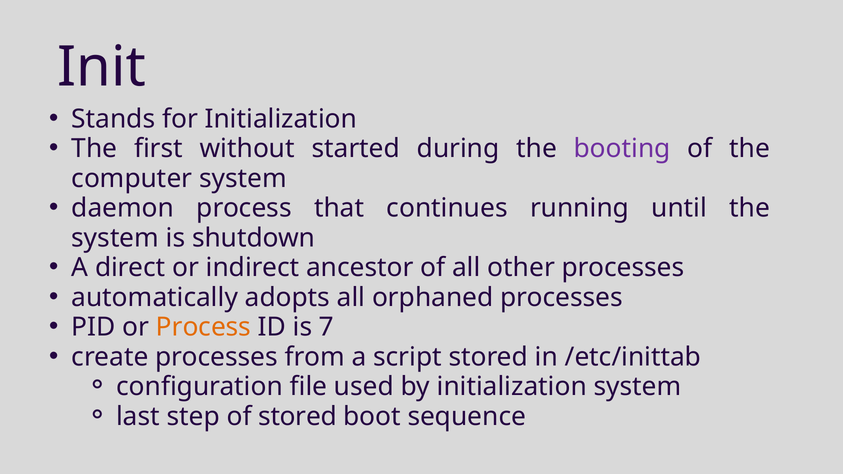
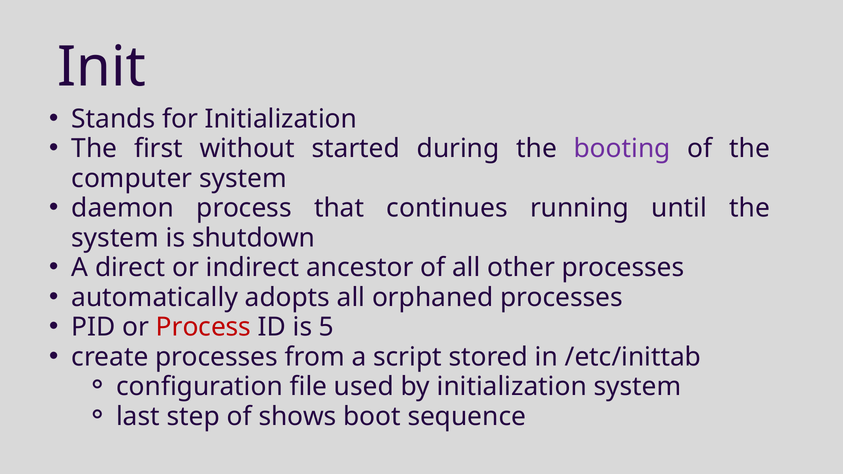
Process colour: orange -> red (203, 327)
7: 7 -> 5 (326, 327)
of stored: stored -> shows (297, 417)
